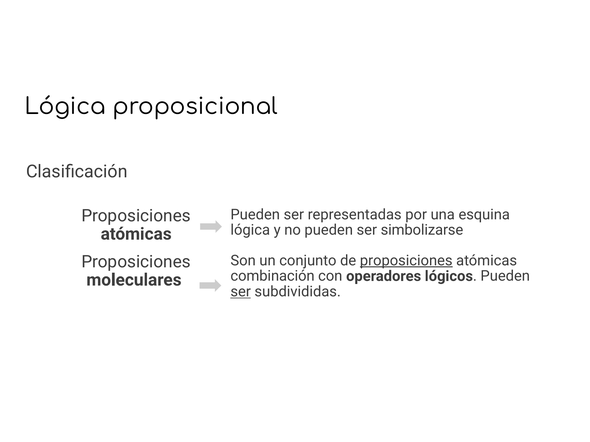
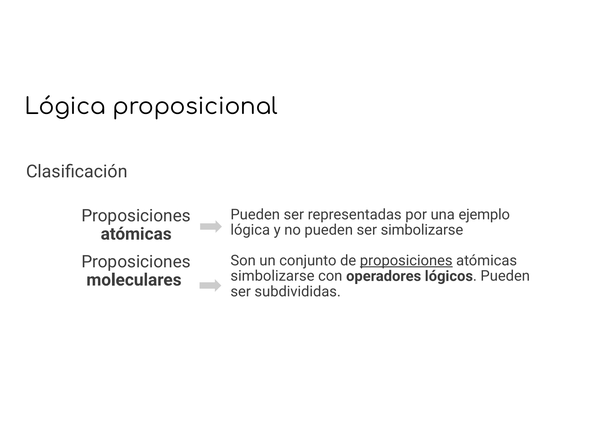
esquina: esquina -> ejemplo (484, 215)
combinación: combinación -> simbolizarse (272, 276)
ser underline: present -> none (241, 292)
